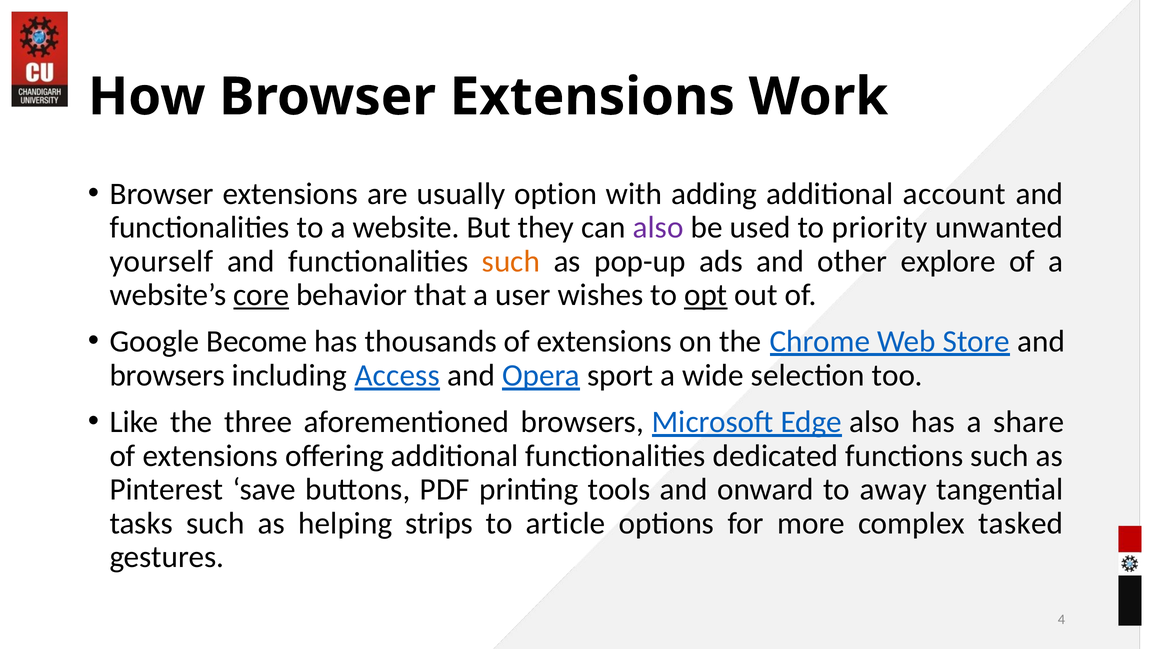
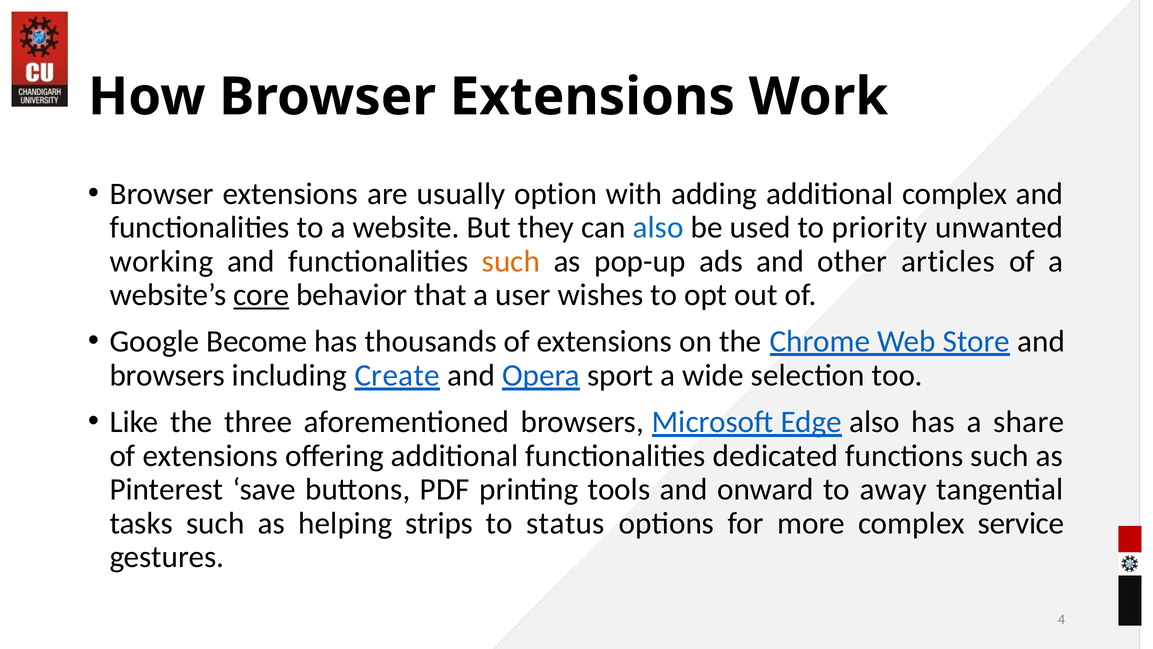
additional account: account -> complex (955, 194)
also colour: purple -> blue (658, 227)
yourself: yourself -> working (161, 261)
explore: explore -> articles (948, 261)
opt underline: present -> none (706, 295)
Access: Access -> Create (397, 375)
article: article -> status (566, 523)
tasked: tasked -> service (1021, 523)
